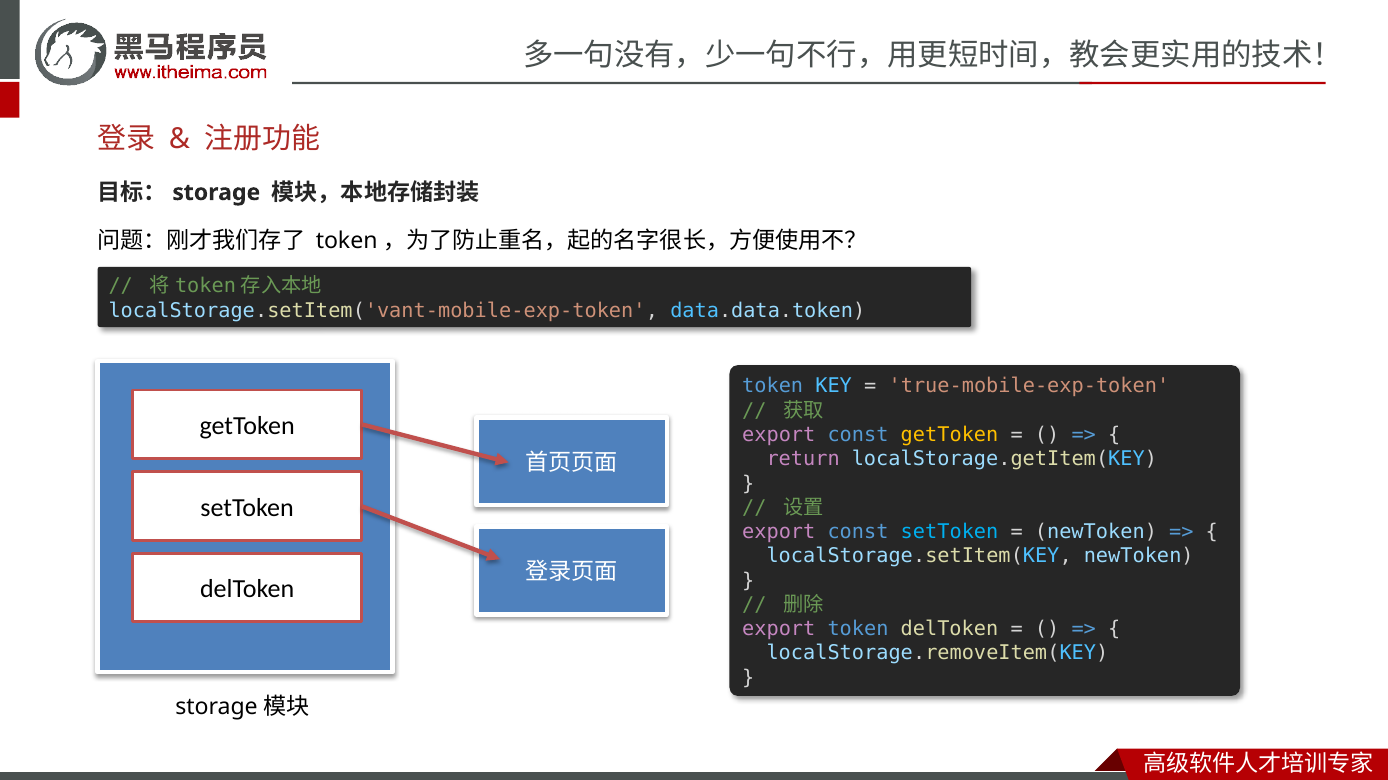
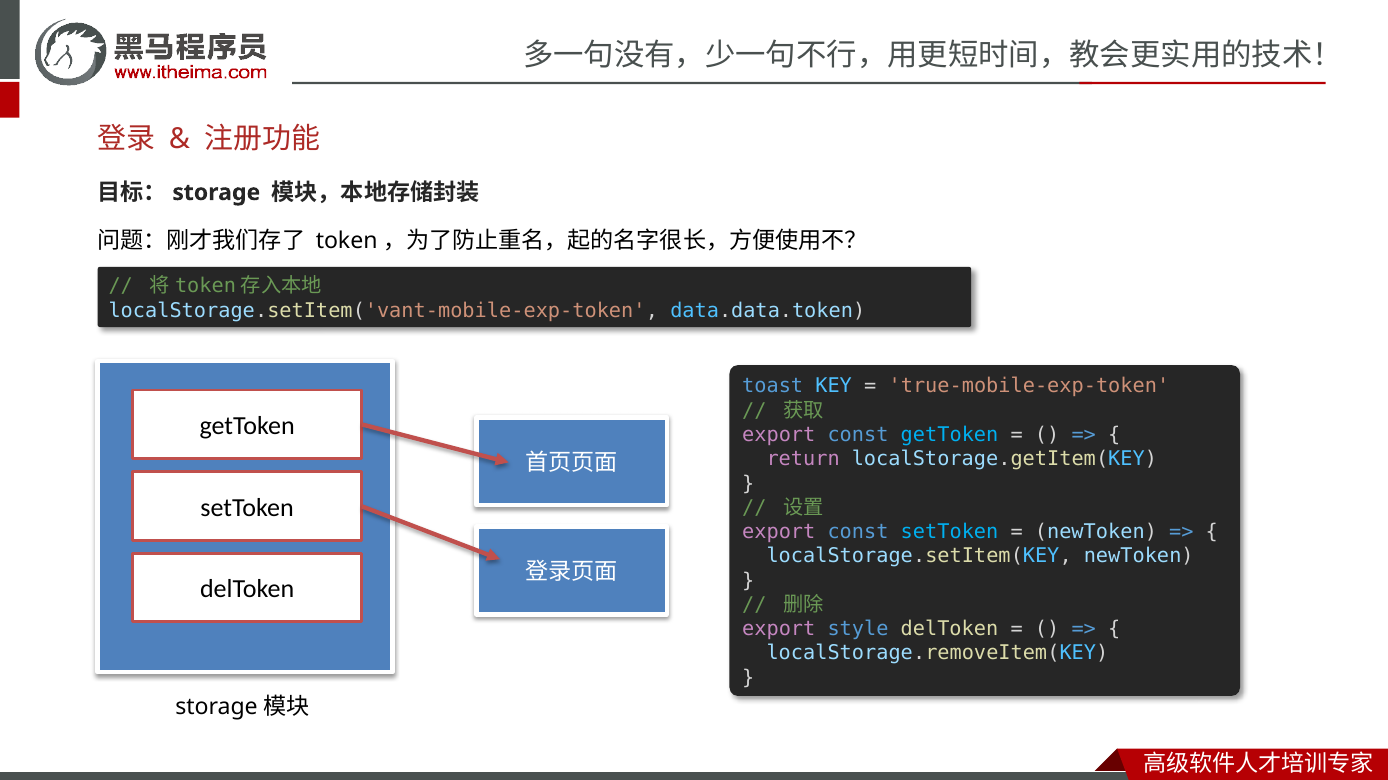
token: token -> toast (773, 387)
getToken colour: yellow -> light blue (950, 435)
export token: token -> style (858, 630)
